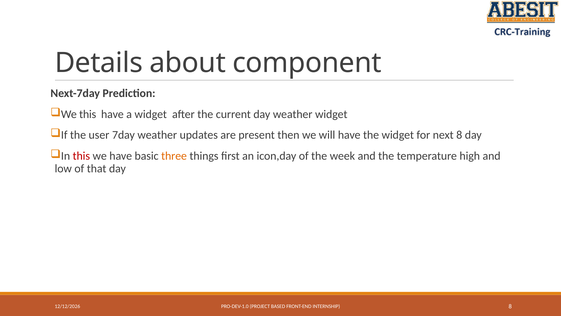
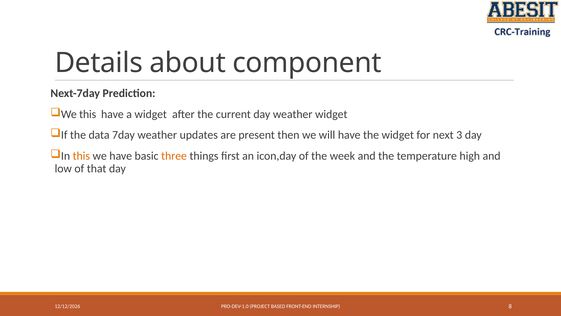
user: user -> data (99, 135)
next 8: 8 -> 3 (459, 135)
this colour: red -> orange (81, 156)
